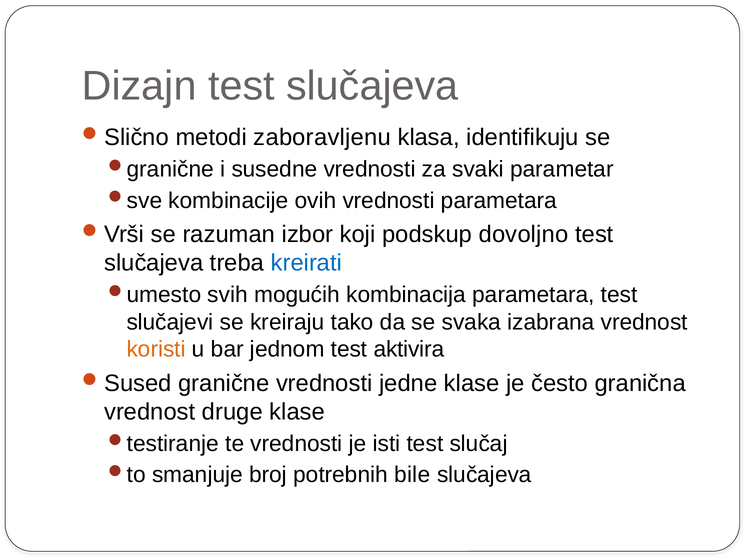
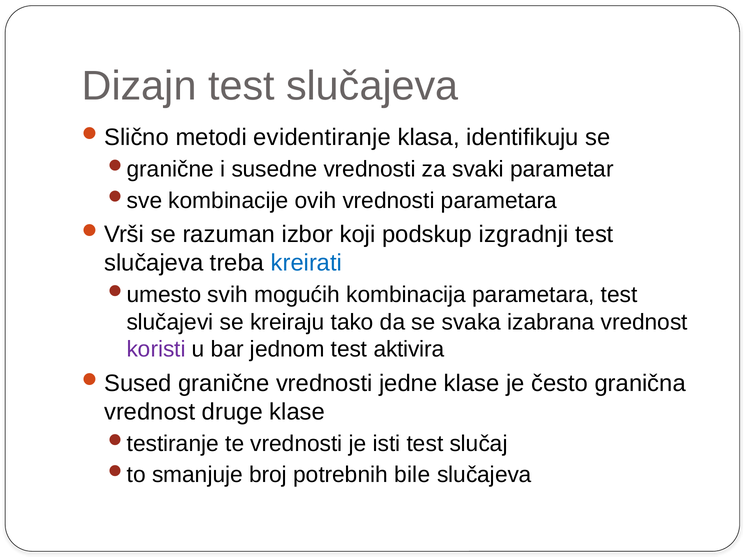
zaboravljenu: zaboravljenu -> evidentiranje (322, 138)
dovoljno: dovoljno -> izgradnji (524, 234)
koristi colour: orange -> purple (156, 349)
